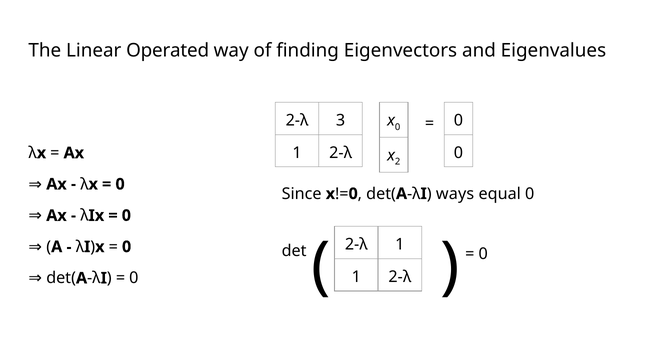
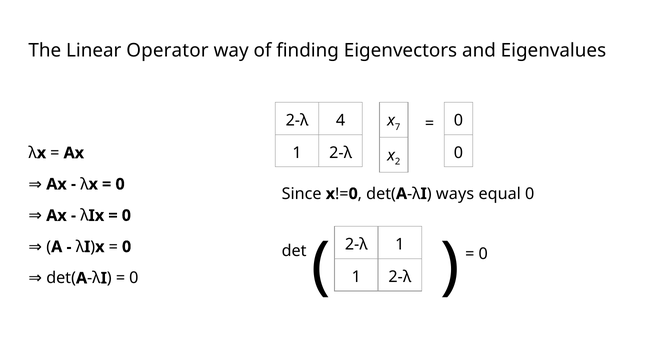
Operated: Operated -> Operator (167, 51)
3: 3 -> 4 (341, 120)
0: 0 -> 7 (398, 127)
